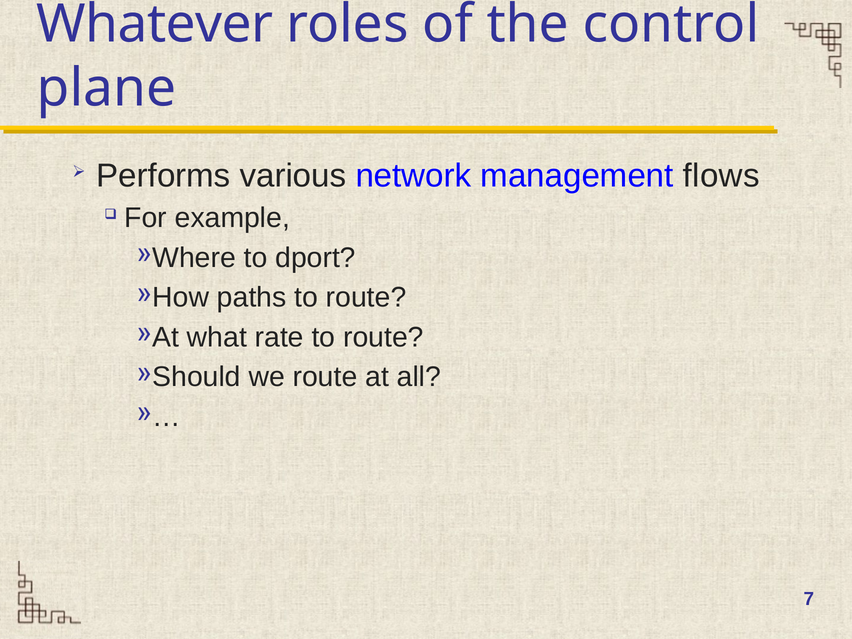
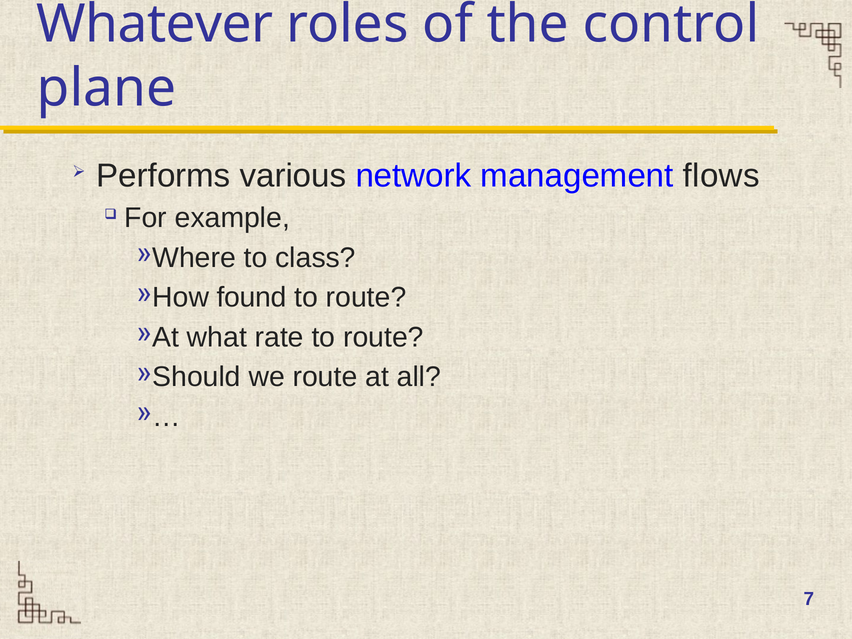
dport: dport -> class (316, 258)
paths: paths -> found (252, 297)
